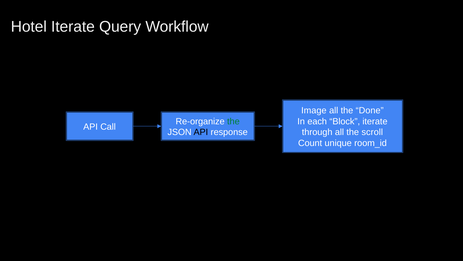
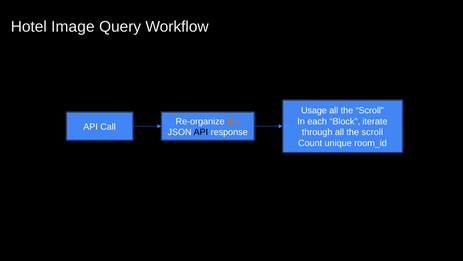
Hotel Iterate: Iterate -> Image (73, 27)
Image: Image -> Usage (314, 110)
Done: Done -> Scroll (370, 110)
the colour: green -> orange (233, 121)
